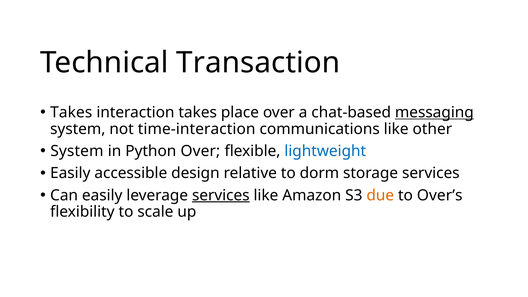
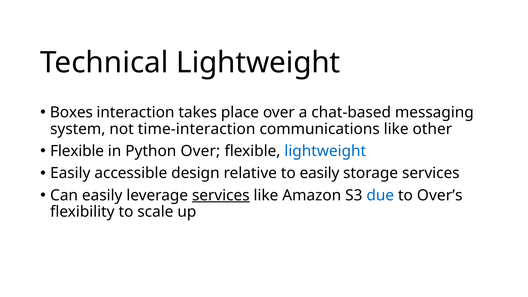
Technical Transaction: Transaction -> Lightweight (258, 63)
Takes: Takes -> Boxes (71, 112)
messaging underline: present -> none (434, 112)
System: System -> Flexible (77, 151)
to dorm: dorm -> easily (319, 173)
due colour: orange -> blue (380, 195)
